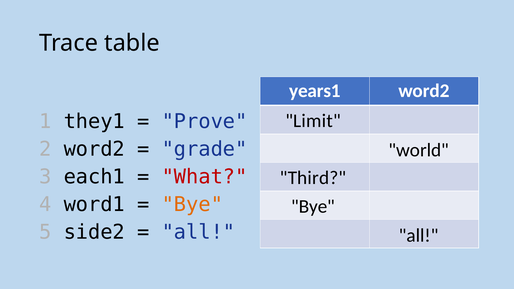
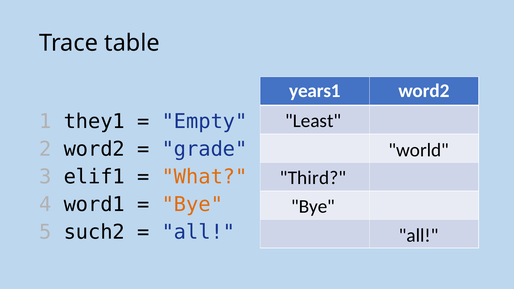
Prove: Prove -> Empty (205, 122)
Limit: Limit -> Least (313, 121)
each1: each1 -> elif1 (94, 177)
What colour: red -> orange (205, 177)
side2: side2 -> such2 (94, 232)
